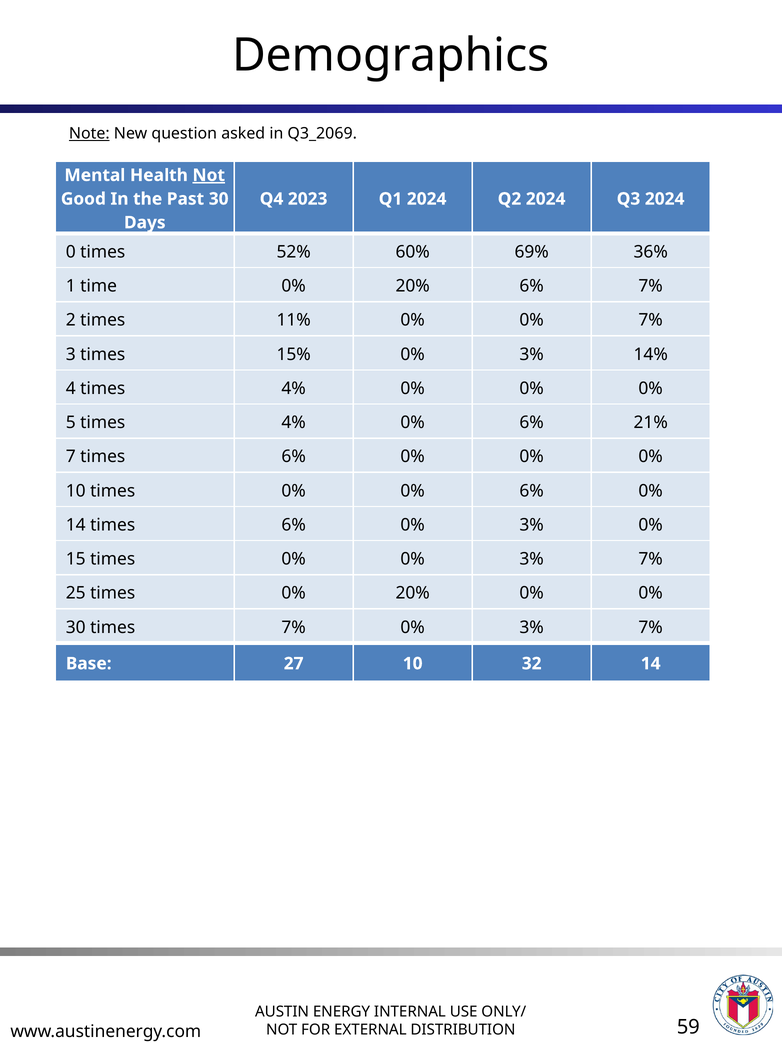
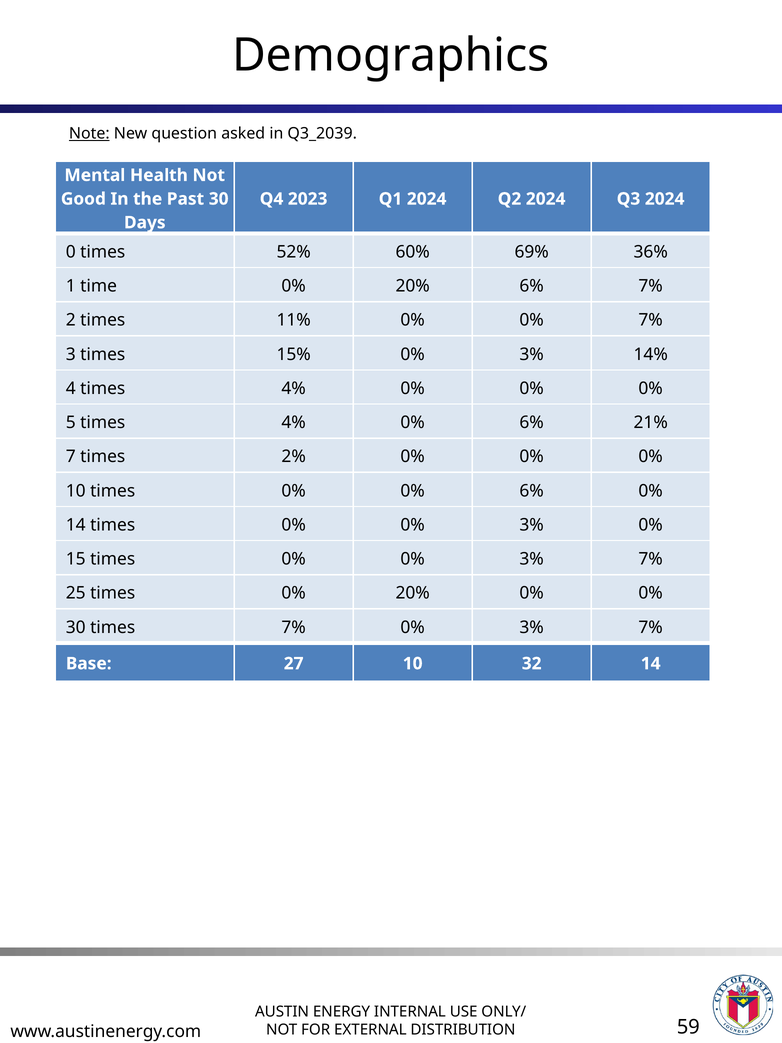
Q3_2069: Q3_2069 -> Q3_2039 (322, 134)
Not underline: present -> none (209, 175)
7 times 6%: 6% -> 2% (294, 457)
14 times 6%: 6% -> 0% (294, 525)
